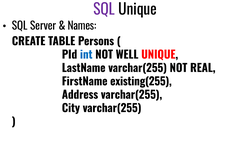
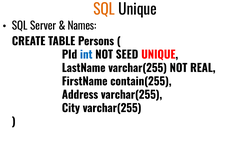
SQL colour: purple -> orange (104, 10)
WELL: WELL -> SEED (127, 55)
existing(255: existing(255 -> contain(255 (141, 81)
